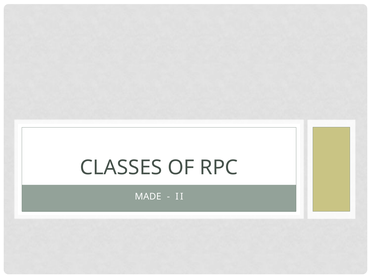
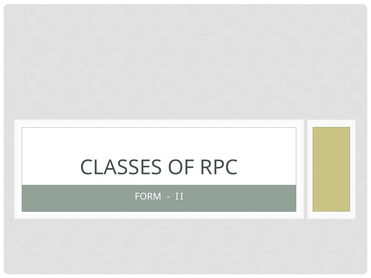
MADE: MADE -> FORM (148, 197)
